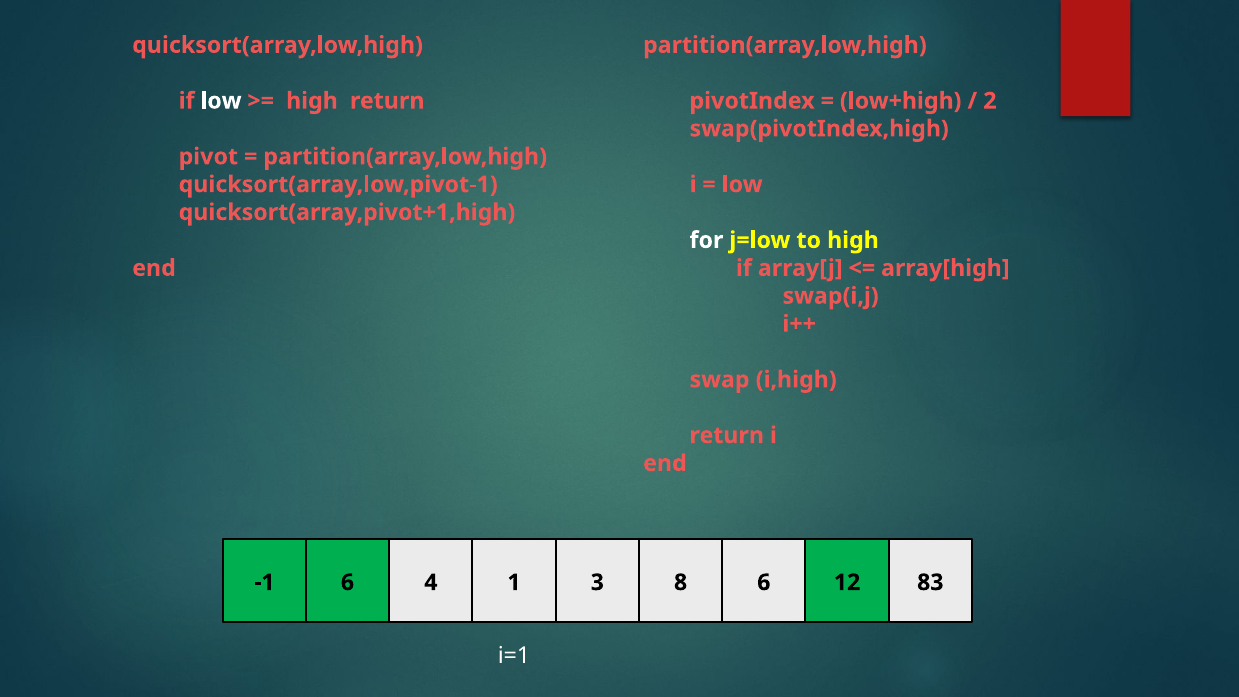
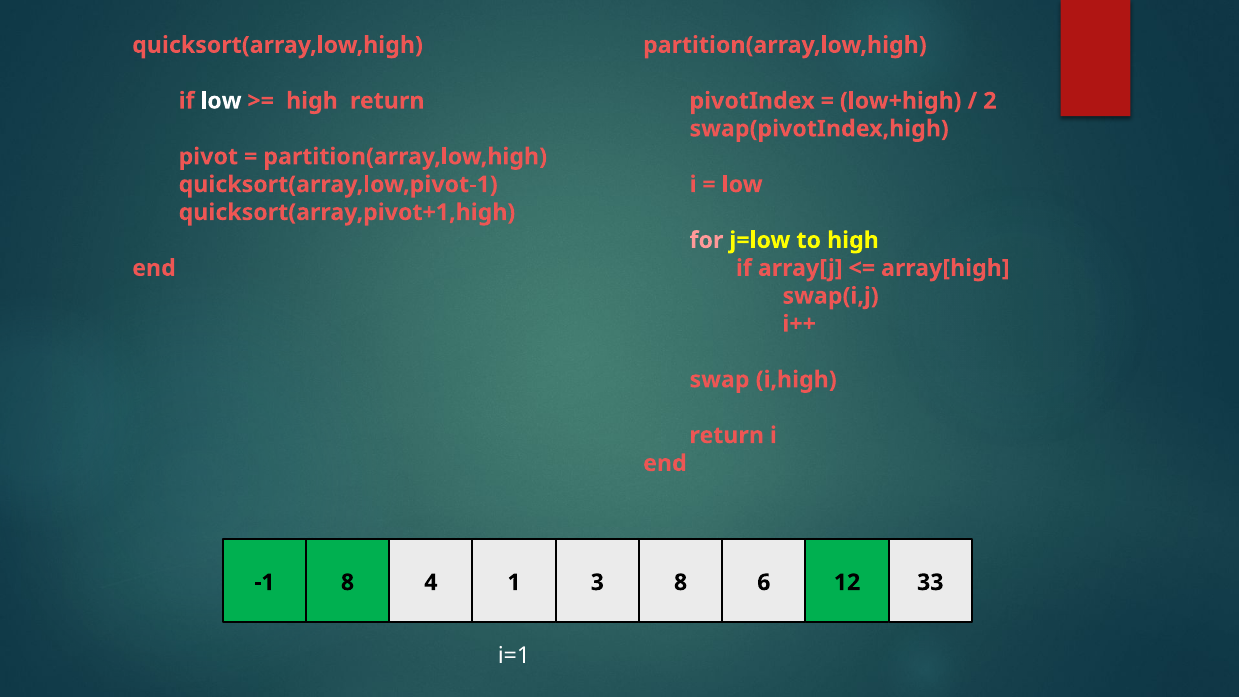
for colour: white -> pink (706, 240)
-1 6: 6 -> 8 (347, 582)
83: 83 -> 33 (930, 582)
